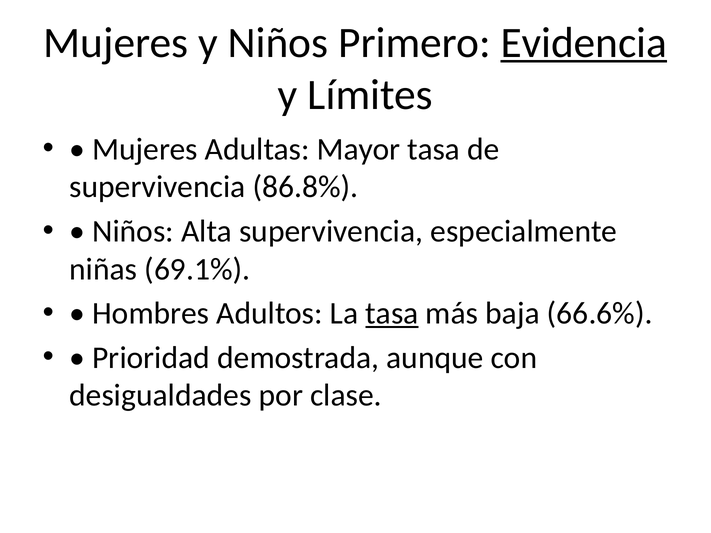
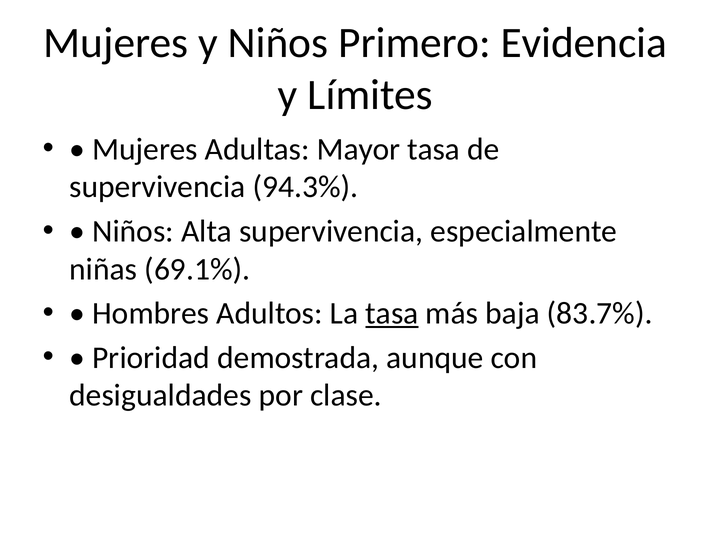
Evidencia underline: present -> none (584, 43)
86.8%: 86.8% -> 94.3% (305, 187)
66.6%: 66.6% -> 83.7% (600, 314)
